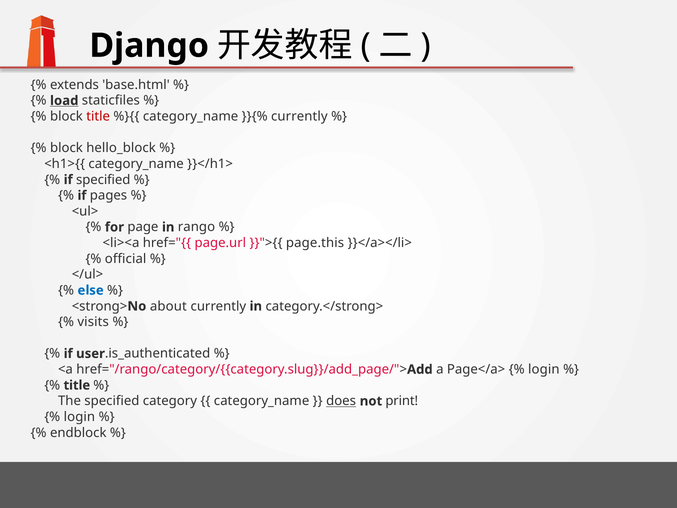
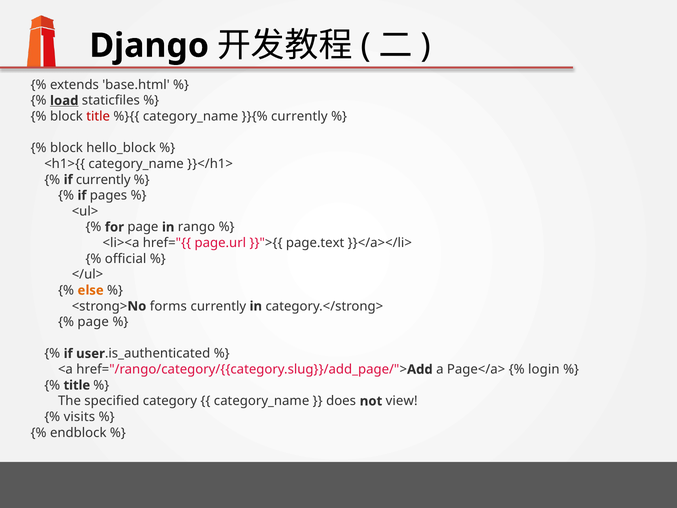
if specified: specified -> currently (103, 180)
page.this: page.this -> page.text (315, 243)
else colour: blue -> orange (91, 290)
about: about -> forms (168, 306)
visits: visits -> page (93, 322)
does underline: present -> none (341, 401)
print: print -> view (402, 401)
login: login -> visits (79, 417)
